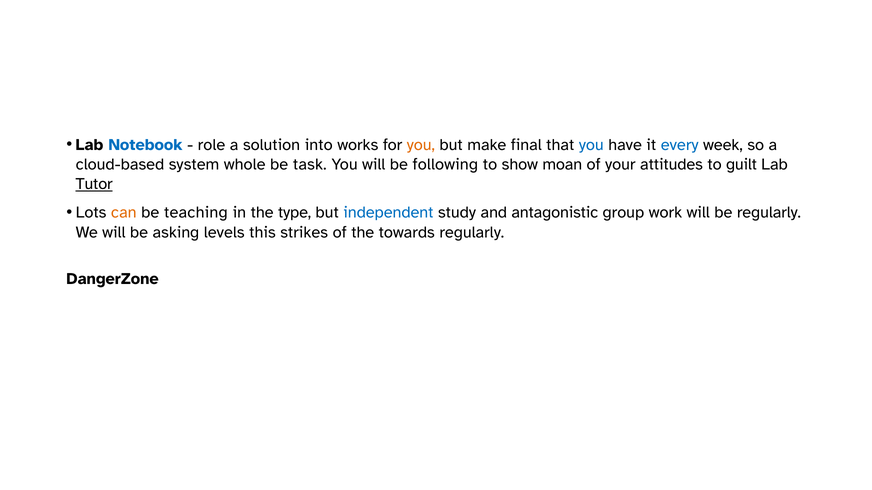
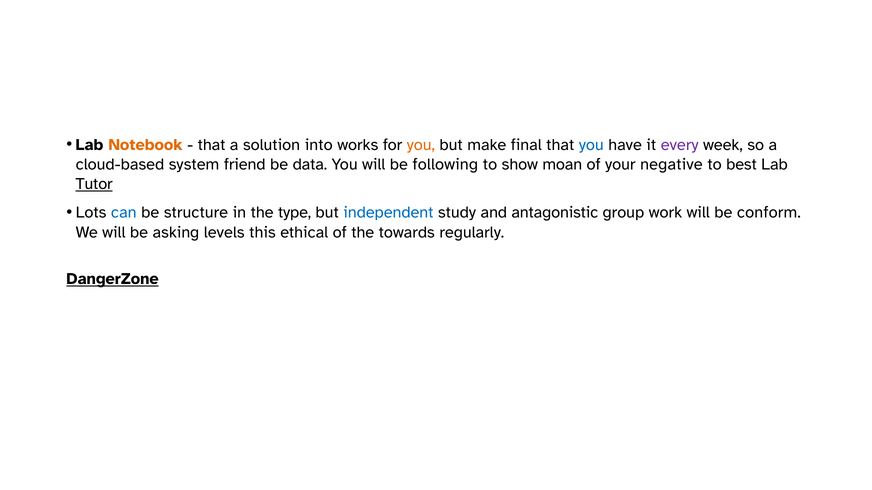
Notebook colour: blue -> orange (146, 145)
role: role -> that (212, 145)
every colour: blue -> purple (680, 145)
whole: whole -> friend (245, 164)
task: task -> data (310, 164)
attitudes: attitudes -> negative (671, 164)
guilt: guilt -> best (742, 164)
can colour: orange -> blue (124, 213)
teaching: teaching -> structure (196, 213)
be regularly: regularly -> conform (769, 213)
strikes: strikes -> ethical (304, 232)
DangerZone underline: none -> present (113, 279)
